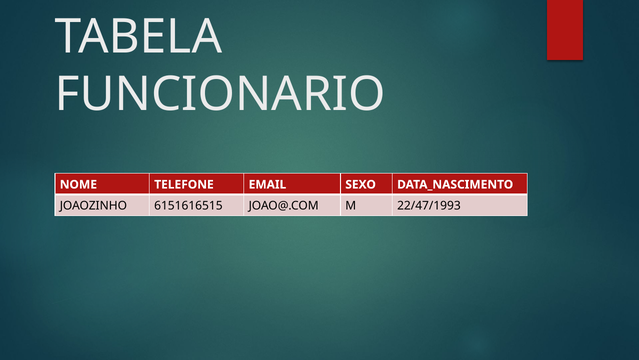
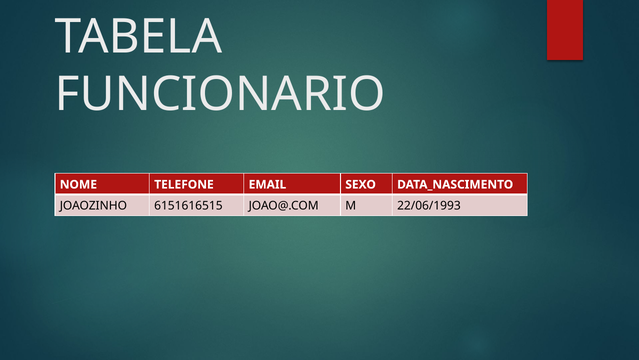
22/47/1993: 22/47/1993 -> 22/06/1993 (429, 205)
